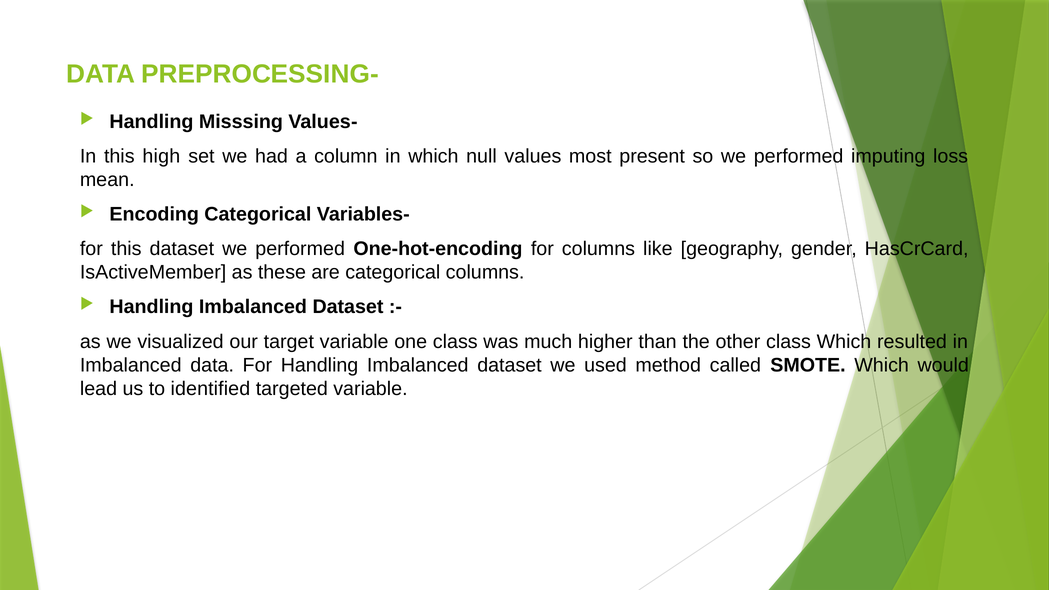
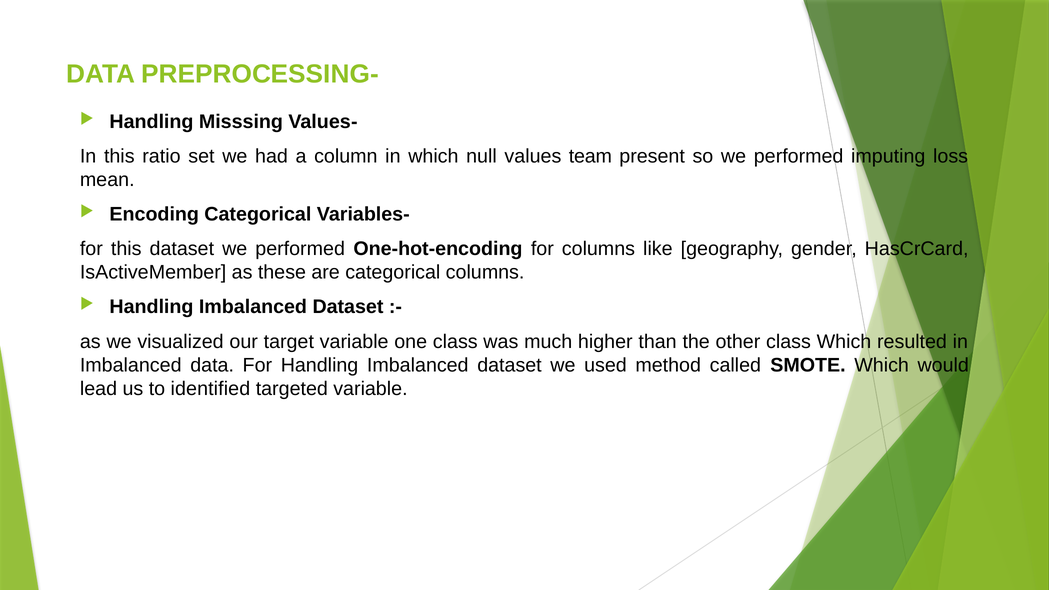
high: high -> ratio (161, 156)
most: most -> team (590, 156)
